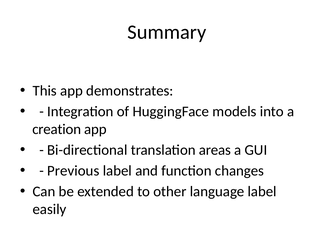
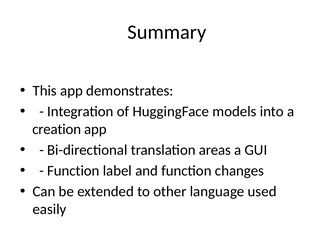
Previous: Previous -> Function (73, 171)
language label: label -> used (262, 192)
